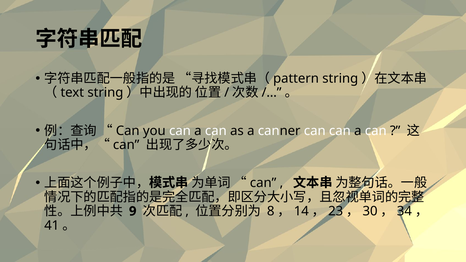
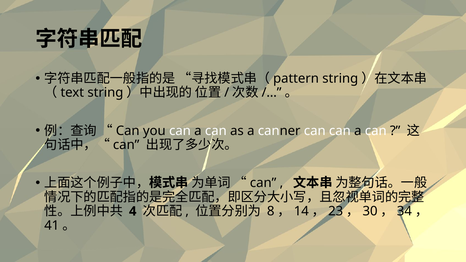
9: 9 -> 4 (133, 211)
